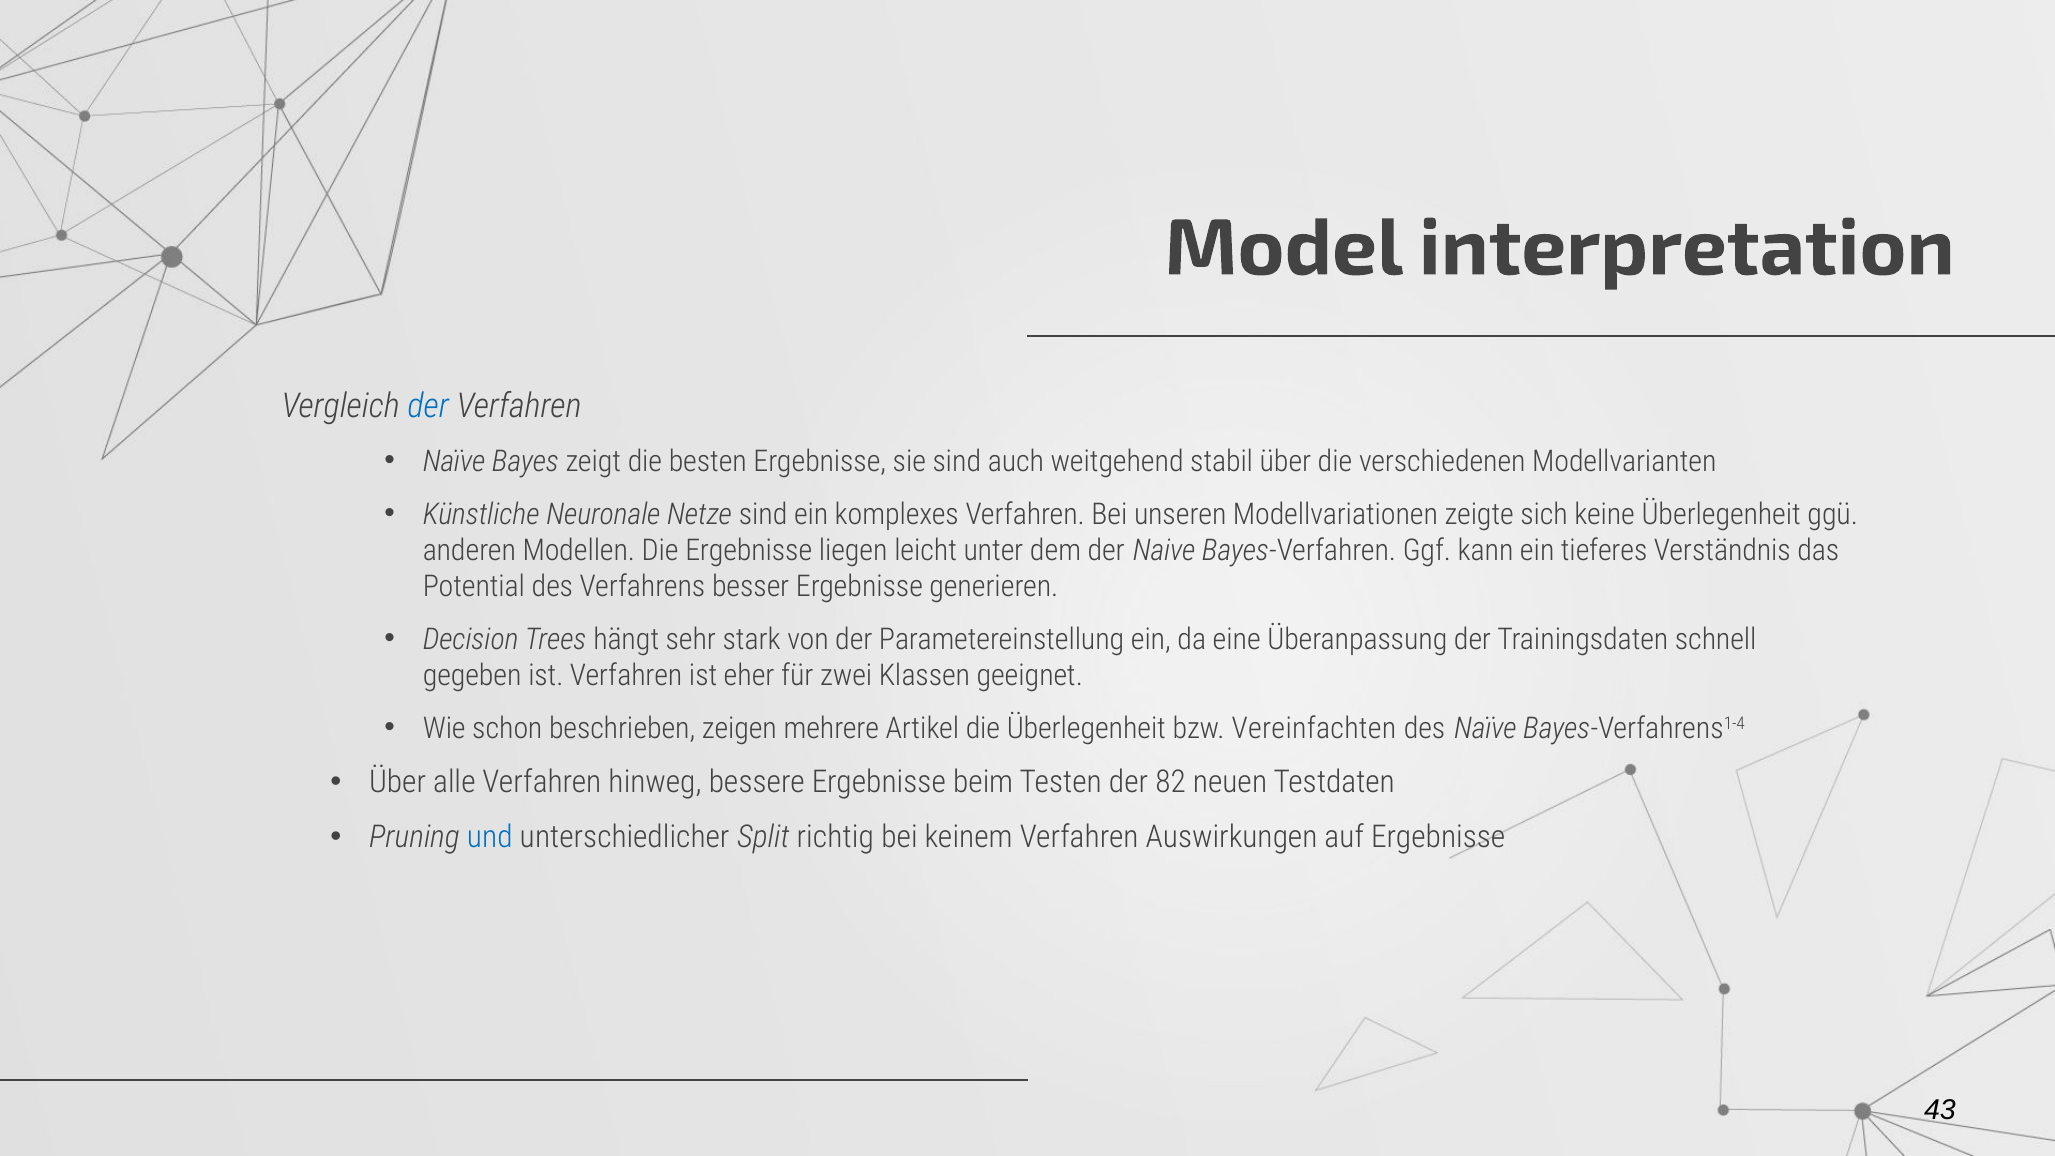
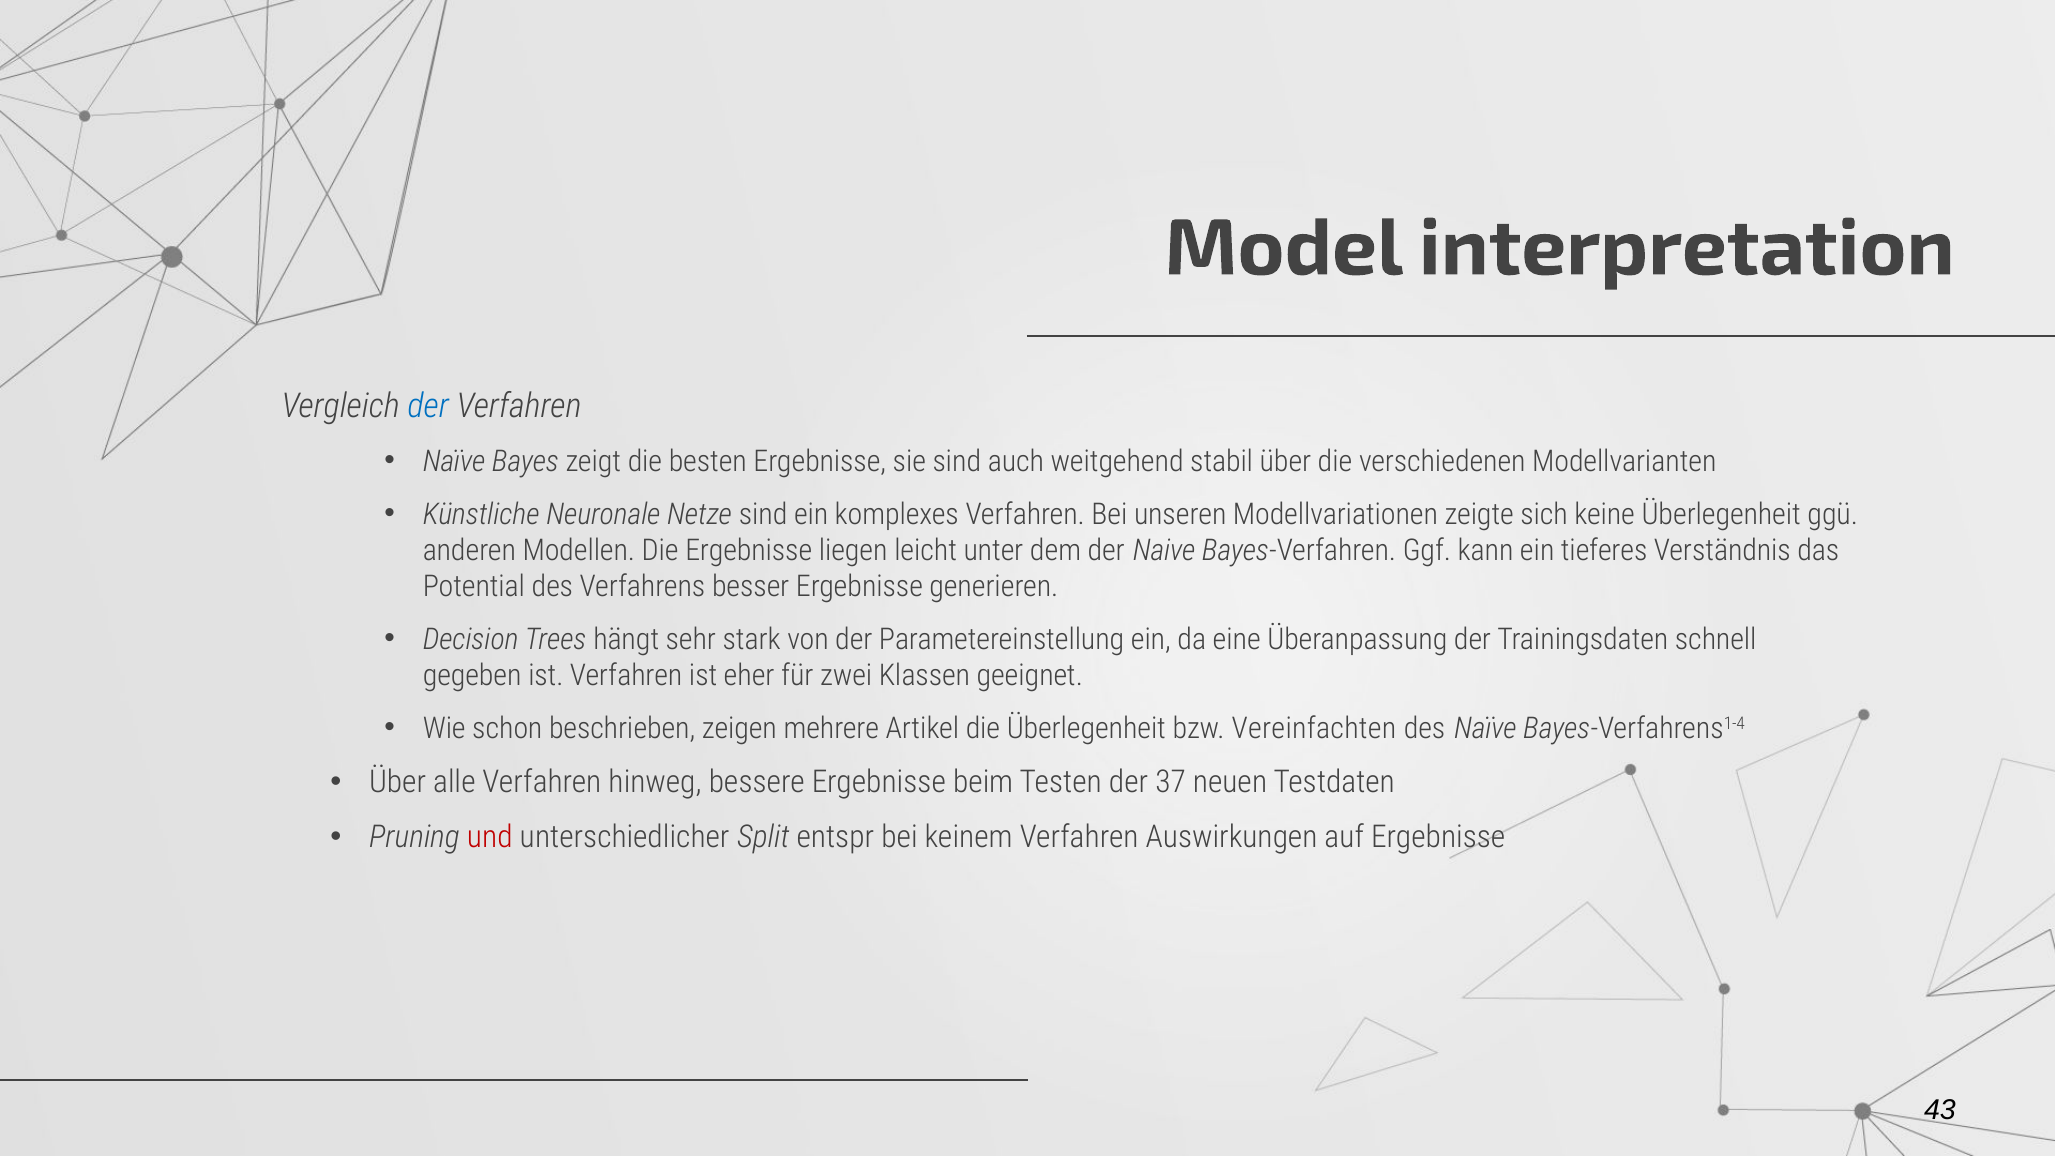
82: 82 -> 37 (1171, 783)
und colour: blue -> red (490, 837)
richtig: richtig -> entspr (835, 837)
